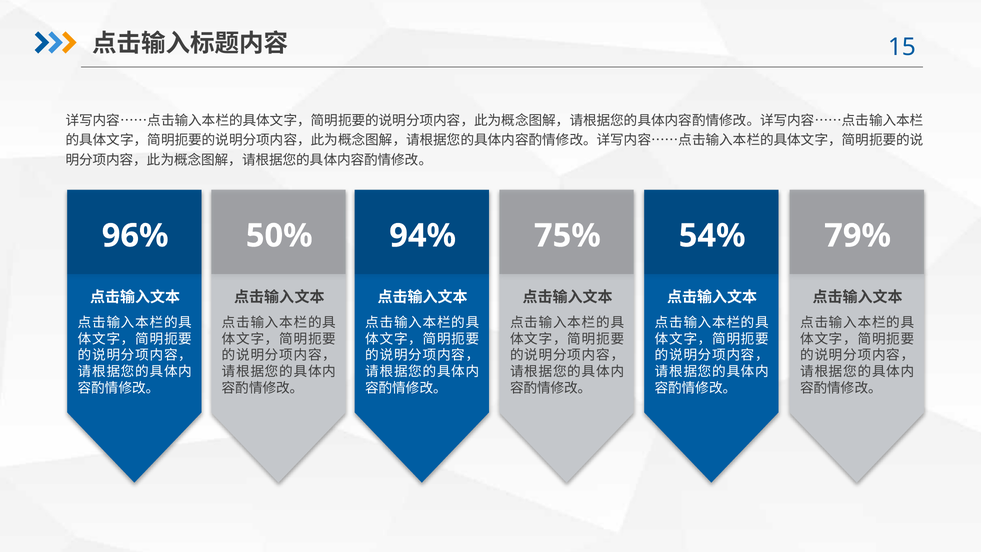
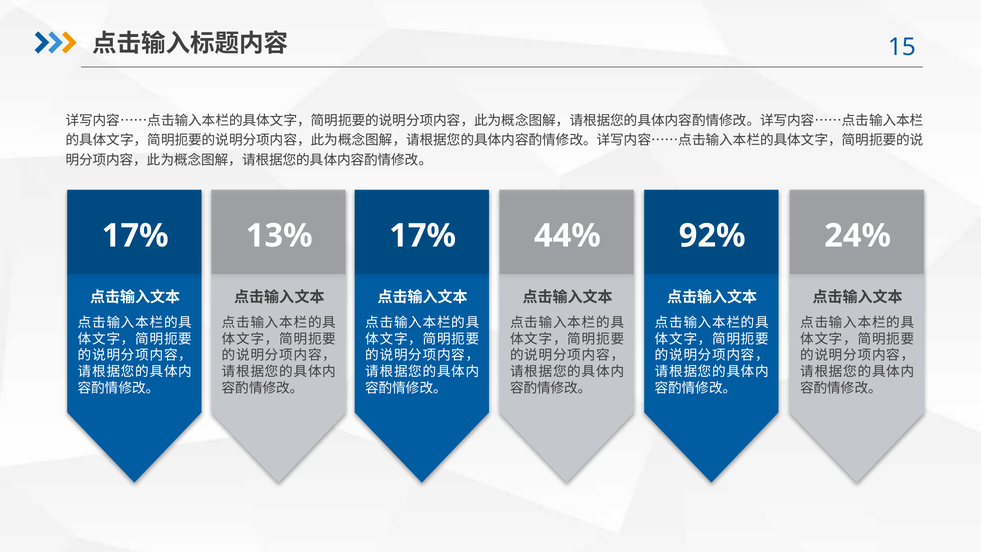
96%: 96% -> 17% (135, 236)
50%: 50% -> 13% (279, 236)
94%: 94% -> 17% (423, 236)
75%: 75% -> 44% (567, 236)
54%: 54% -> 92% (712, 236)
79%: 79% -> 24% (858, 236)
